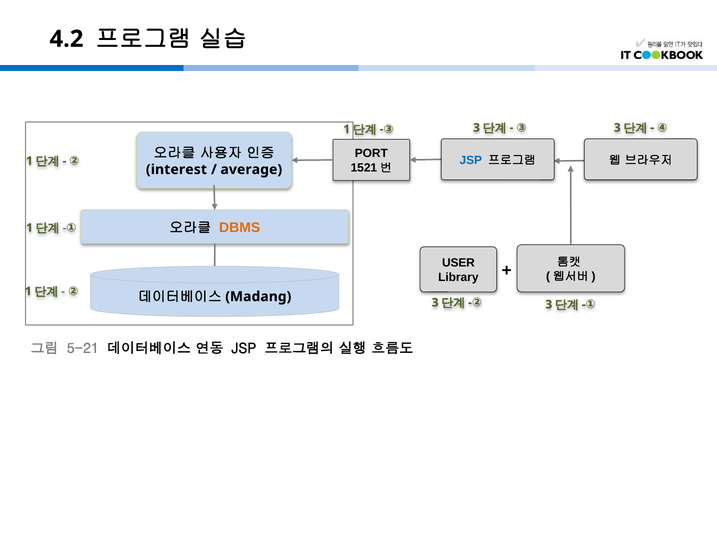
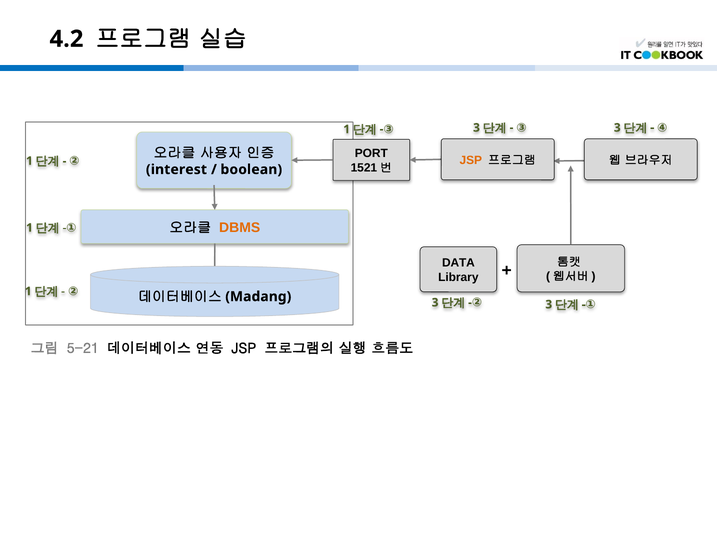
JSP colour: blue -> orange (471, 160)
average: average -> boolean (251, 170)
USER: USER -> DATA (458, 263)
